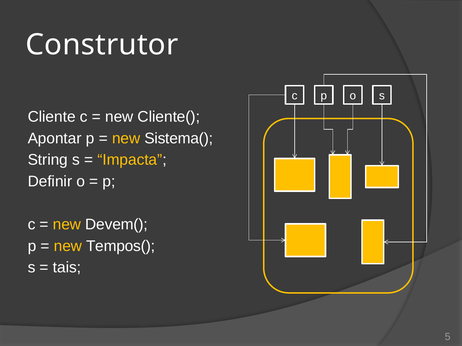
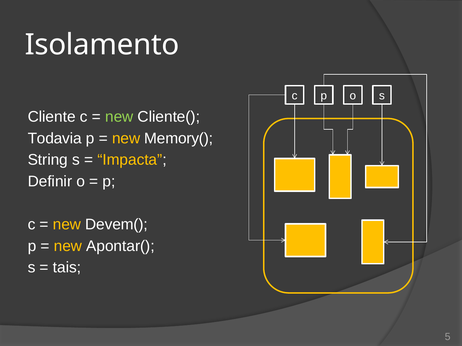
Construtor: Construtor -> Isolamento (102, 45)
new colour: white -> light green (119, 117)
Apontar: Apontar -> Todavia (55, 139)
Sistema(: Sistema( -> Memory( (179, 139)
Tempos(: Tempos( -> Apontar( (120, 246)
